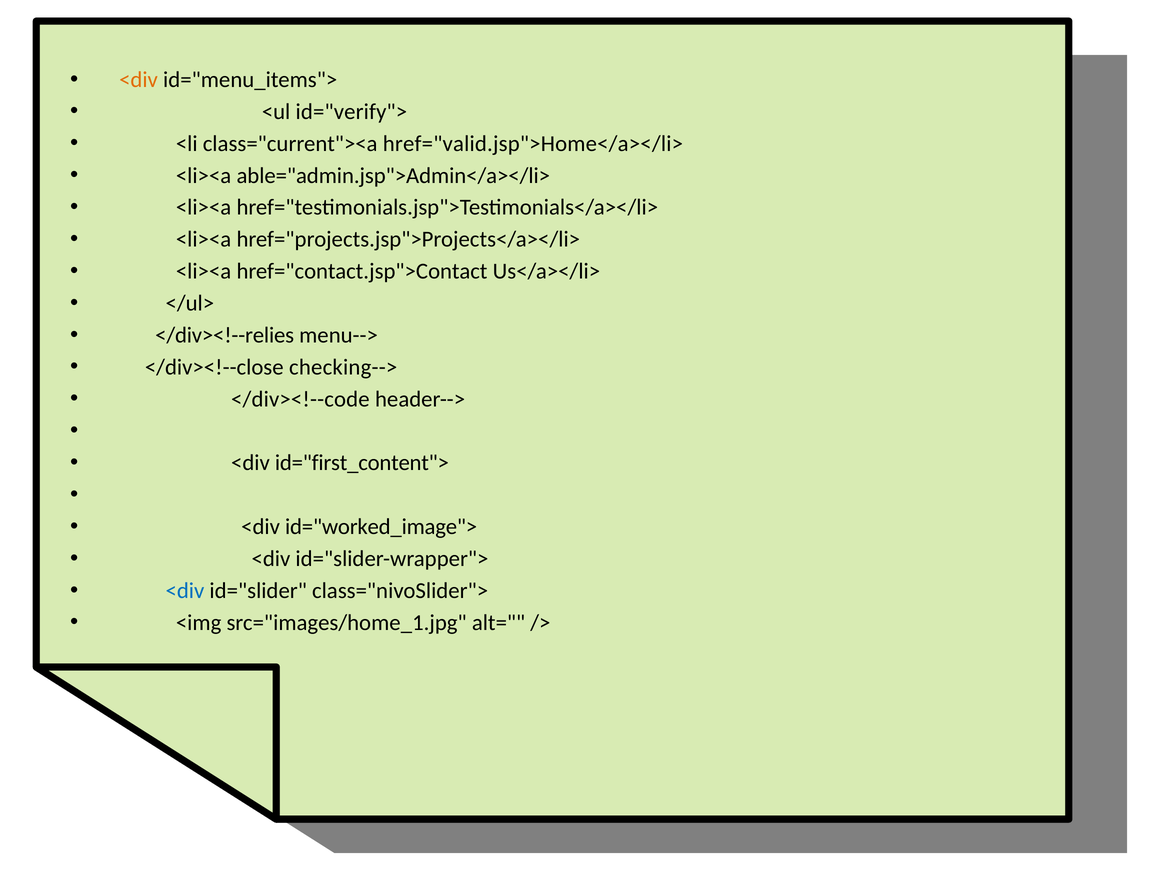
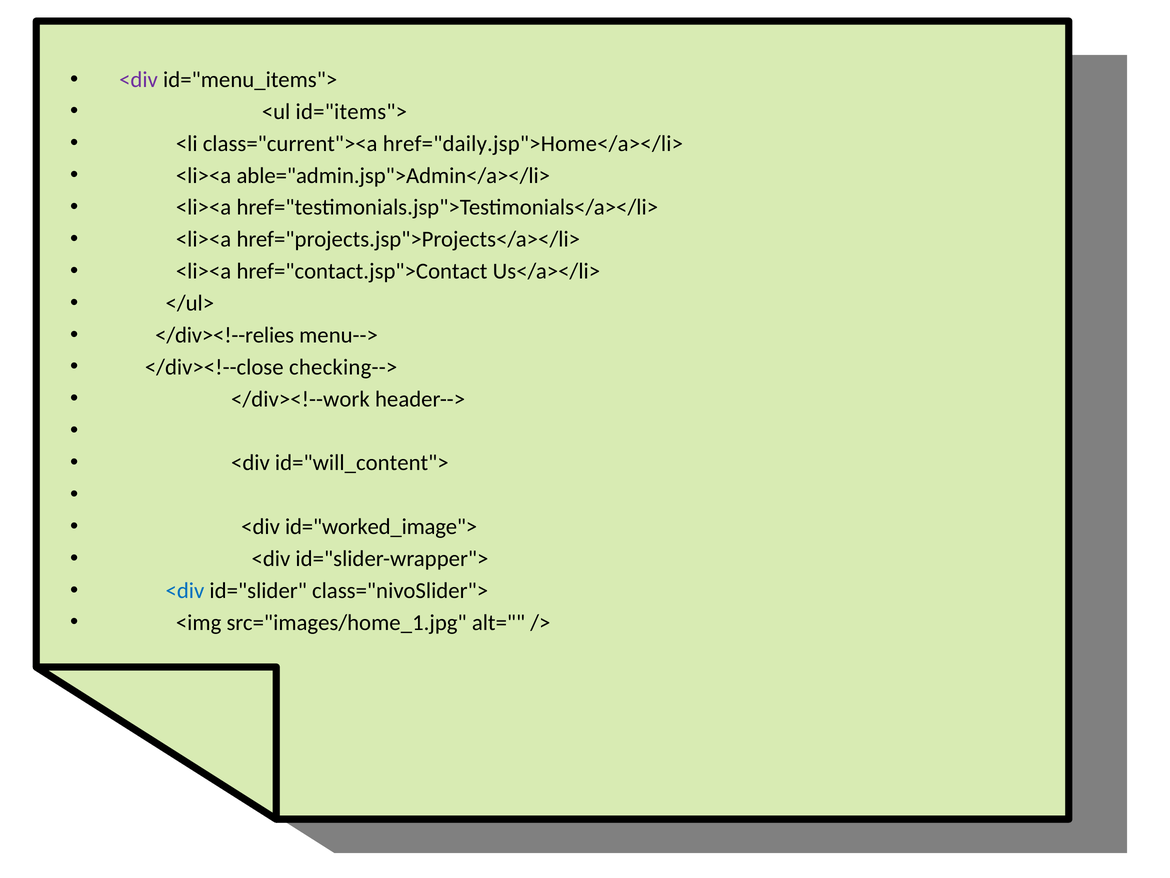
<div colour: orange -> purple (139, 80)
id="verify">: id="verify"> -> id="items"> (351, 112)
href="valid.jsp">Home</a></li>: href="valid.jsp">Home</a></li> -> href="daily.jsp">Home</a></li> (533, 143)
</div><!--code: </div><!--code -> </div><!--work (300, 399)
id="first_content">: id="first_content"> -> id="will_content"> (362, 463)
